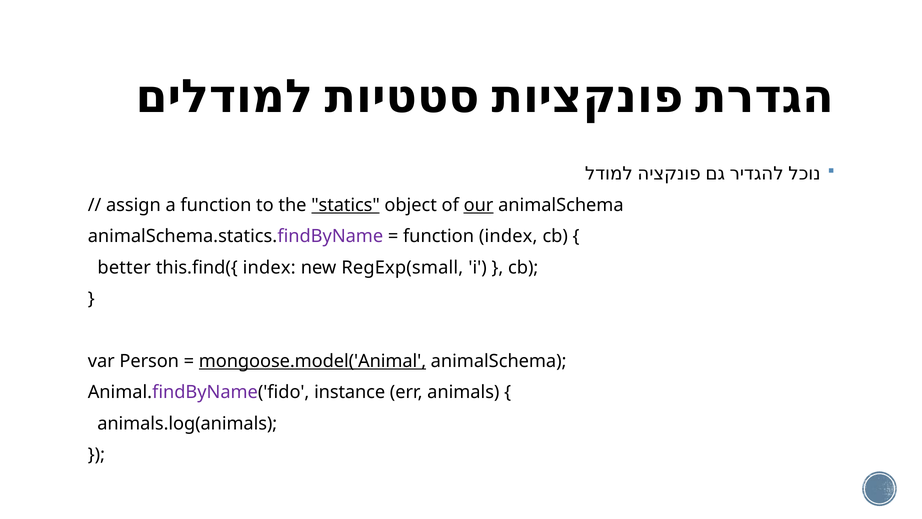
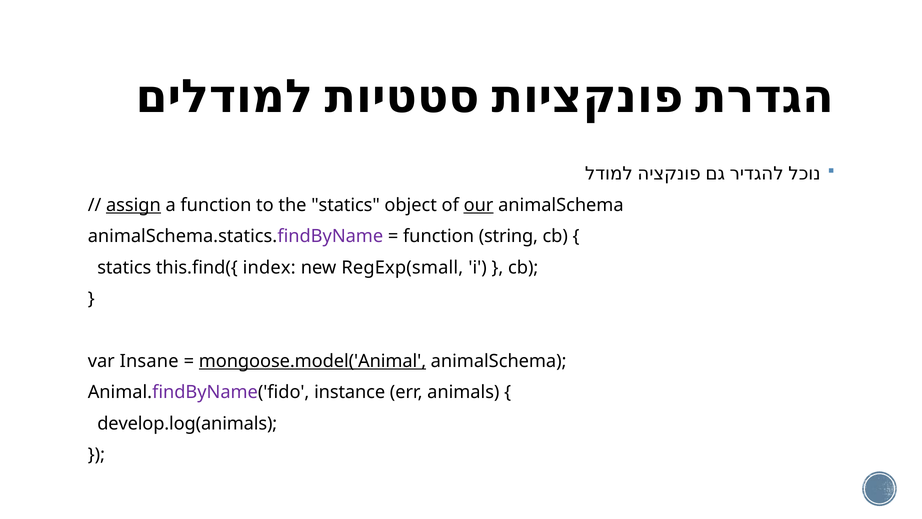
assign underline: none -> present (133, 205)
statics underline: present -> none (346, 205)
function index: index -> string (508, 236)
better: better -> statics (124, 267)
Person: Person -> Insane (149, 361)
animals.log(animals: animals.log(animals -> develop.log(animals (187, 423)
